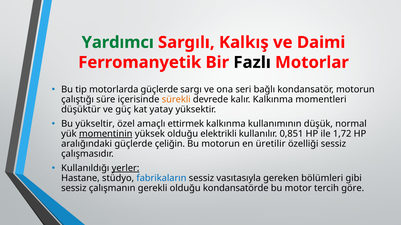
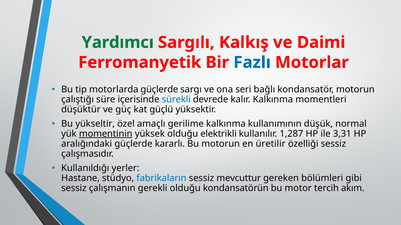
Fazlı colour: black -> blue (252, 63)
sürekli colour: orange -> blue (176, 100)
yatay: yatay -> güçlü (161, 110)
ettirmek: ettirmek -> gerilime (186, 124)
0,851: 0,851 -> 1,287 (291, 134)
1,72: 1,72 -> 3,31 (342, 134)
çeliğin: çeliğin -> kararlı (170, 144)
yerler underline: present -> none (126, 168)
vasıtasıyla: vasıtasıyla -> mevcuttur (239, 178)
kondansatörde: kondansatörde -> kondansatörün (236, 188)
göre: göre -> akım (353, 188)
